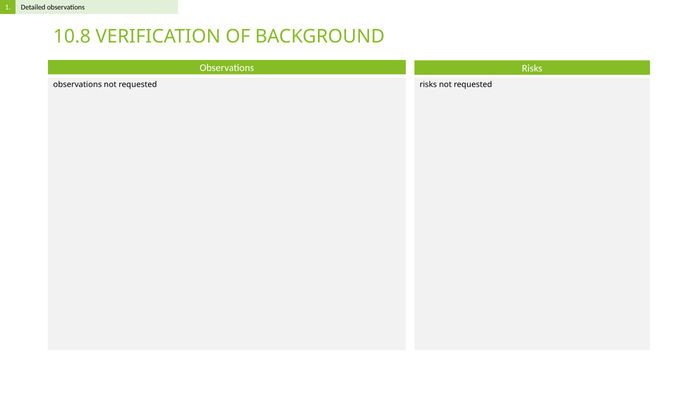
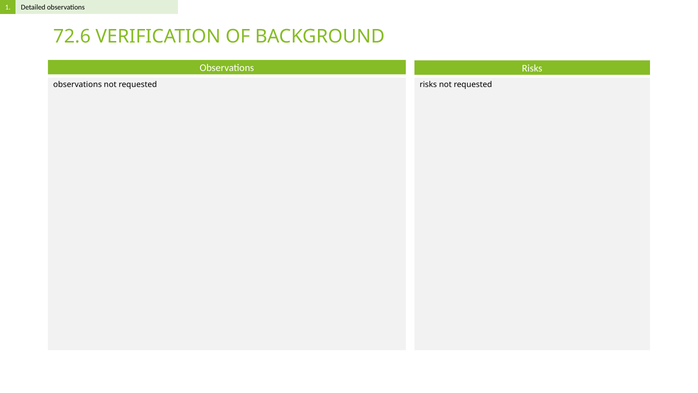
10.8: 10.8 -> 72.6 (72, 36)
